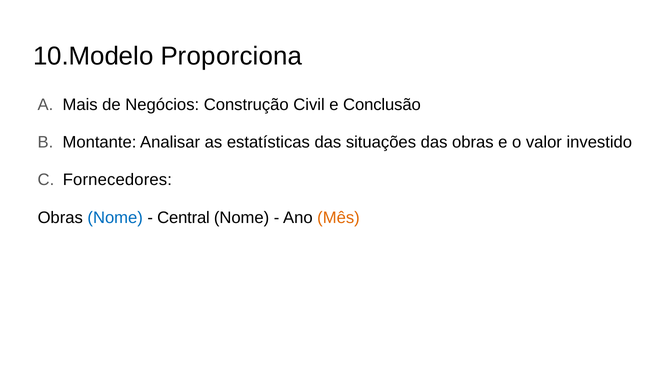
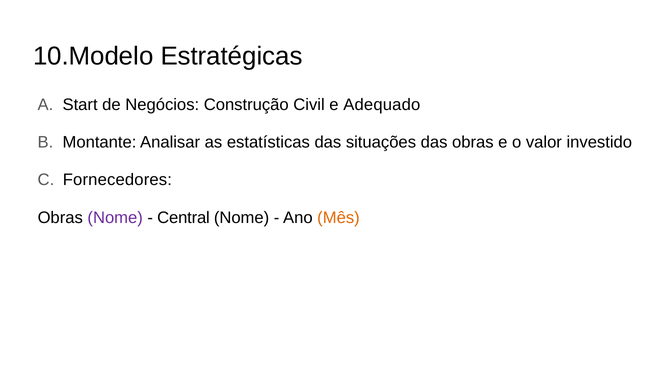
Proporciona: Proporciona -> Estratégicas (232, 56)
Mais: Mais -> Start (80, 105)
Conclusão: Conclusão -> Adequado (382, 105)
Nome colour: blue -> purple (115, 218)
